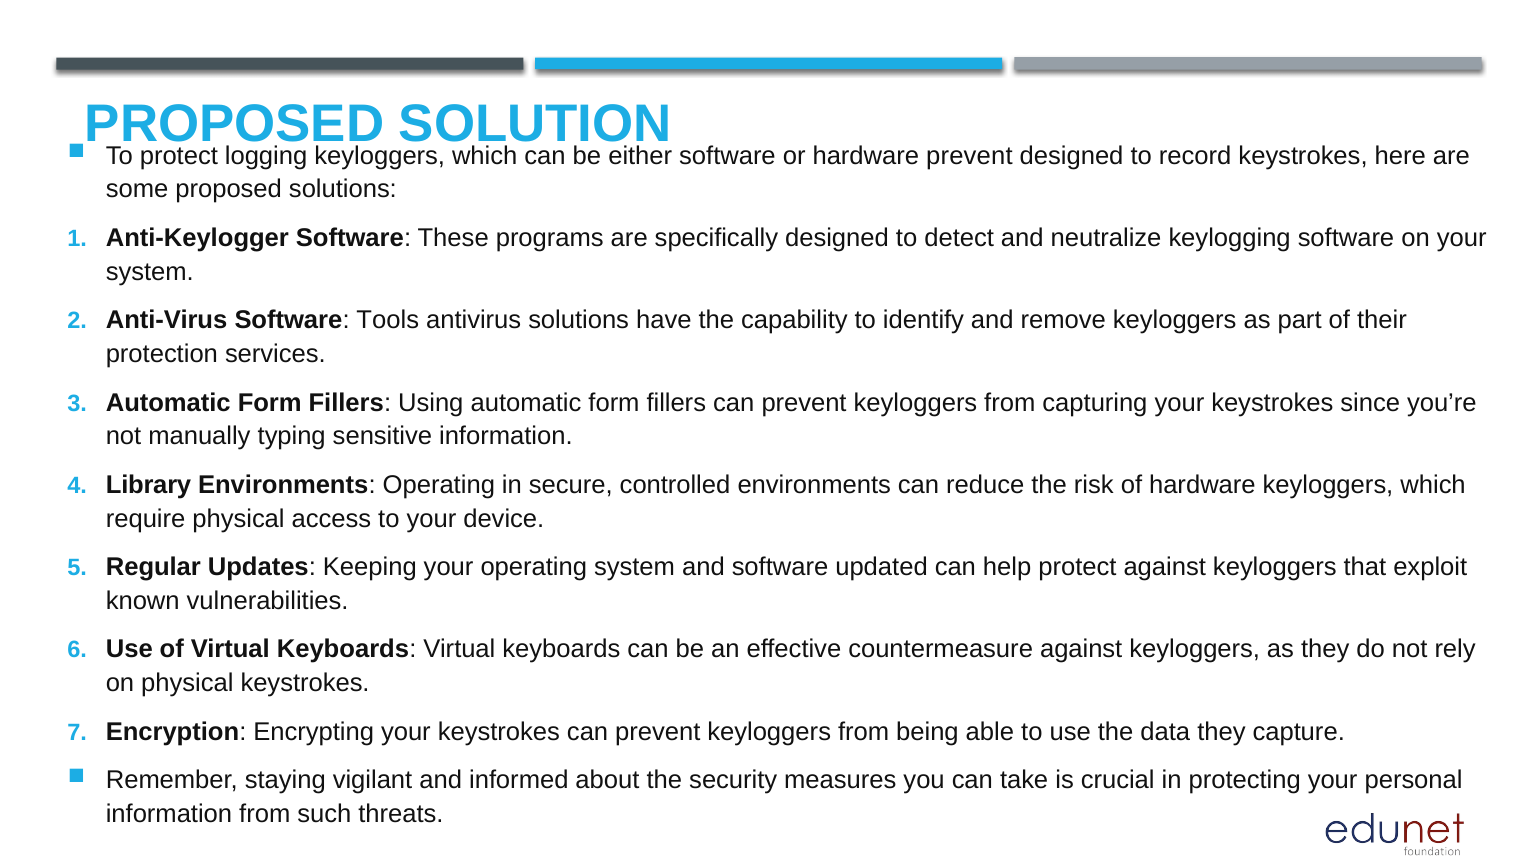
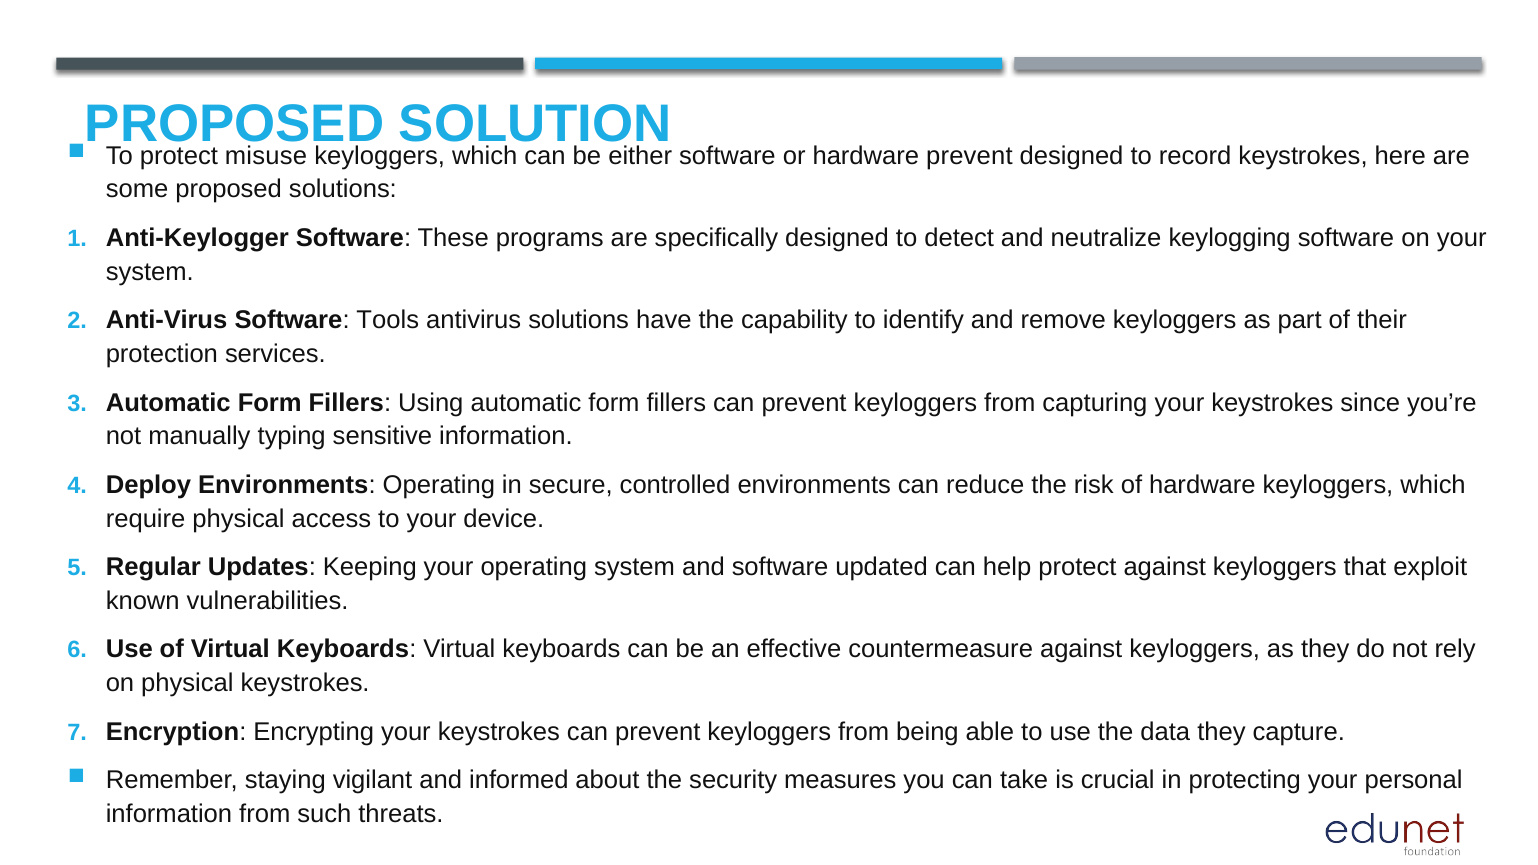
logging: logging -> misuse (266, 156)
Library: Library -> Deploy (148, 485)
